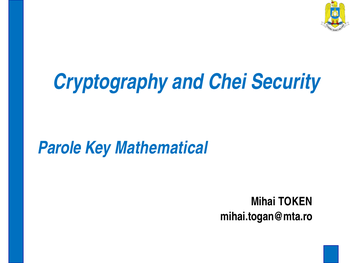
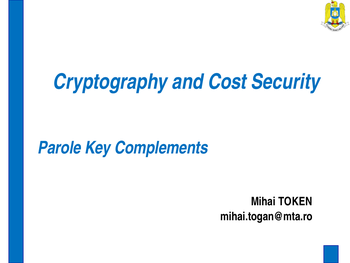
Chei: Chei -> Cost (227, 82)
Mathematical: Mathematical -> Complements (161, 148)
